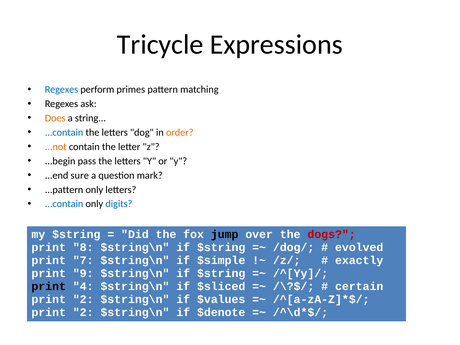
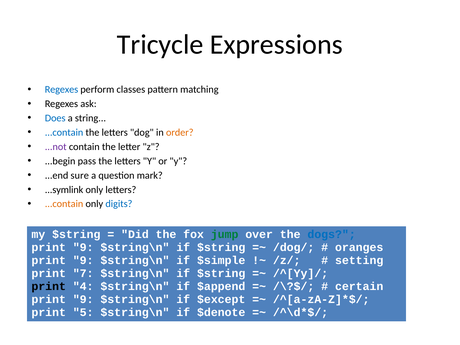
primes: primes -> classes (131, 90)
Does colour: orange -> blue (55, 118)
...not colour: orange -> purple (56, 147)
...pattern: ...pattern -> ...symlink (64, 190)
...contain colour: blue -> orange (64, 204)
jump colour: black -> green (225, 234)
dogs colour: red -> blue (332, 234)
8: 8 -> 9 (83, 247)
evolved: evolved -> oranges (359, 247)
7: 7 -> 9 (83, 260)
exactly: exactly -> setting (359, 260)
9: 9 -> 7 (83, 273)
$sliced: $sliced -> $append (221, 286)
2: 2 -> 9 (83, 299)
$values: $values -> $except (221, 299)
2: 2 -> 5 (83, 312)
